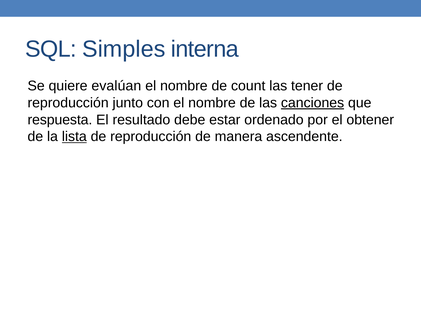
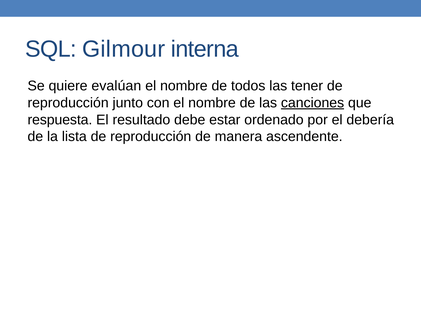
Simples: Simples -> Gilmour (124, 49)
count: count -> todos (248, 86)
obtener: obtener -> debería (370, 120)
lista underline: present -> none (74, 136)
